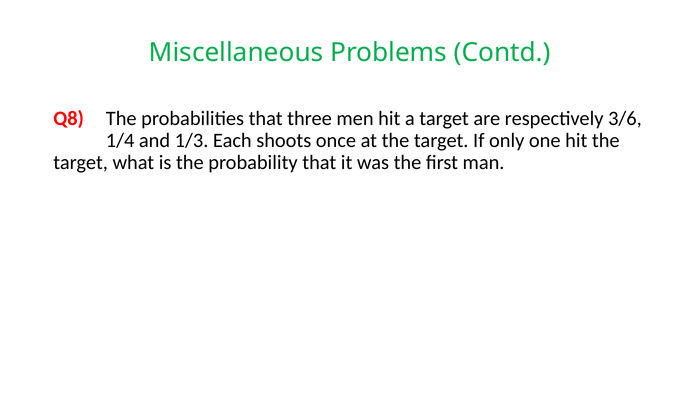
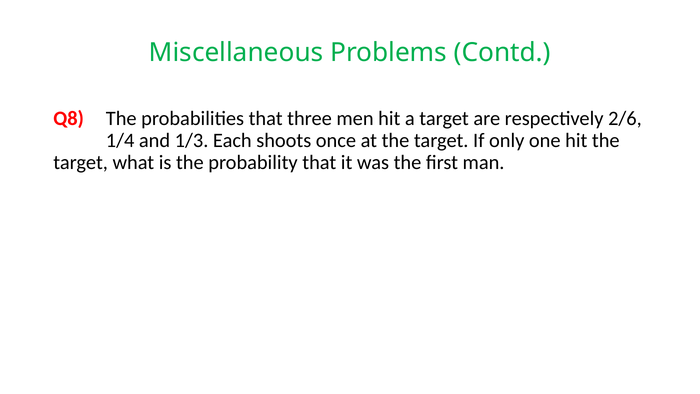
3/6: 3/6 -> 2/6 (625, 118)
